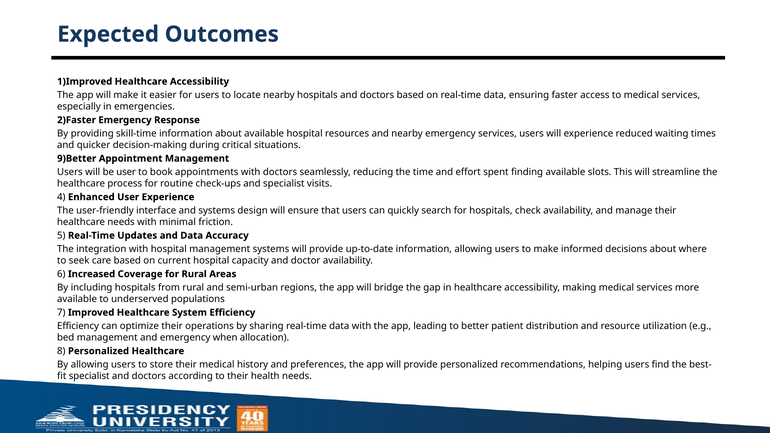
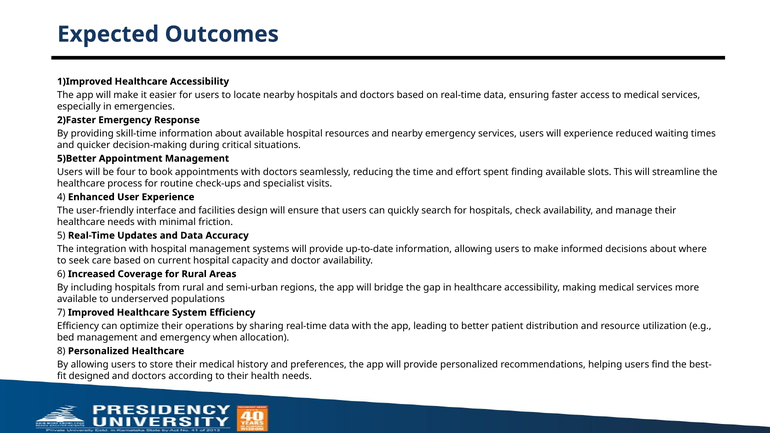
9)Better: 9)Better -> 5)Better (77, 159)
be user: user -> four (126, 172)
and systems: systems -> facilities (217, 211)
specialist: specialist -> designed (89, 376)
